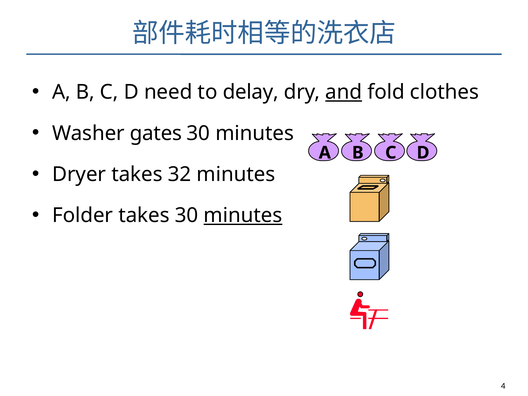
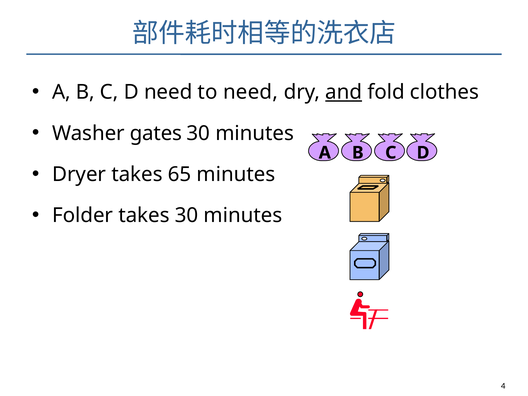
to delay: delay -> need (251, 92)
32: 32 -> 65 (180, 174)
minutes underline: present -> none (243, 216)
